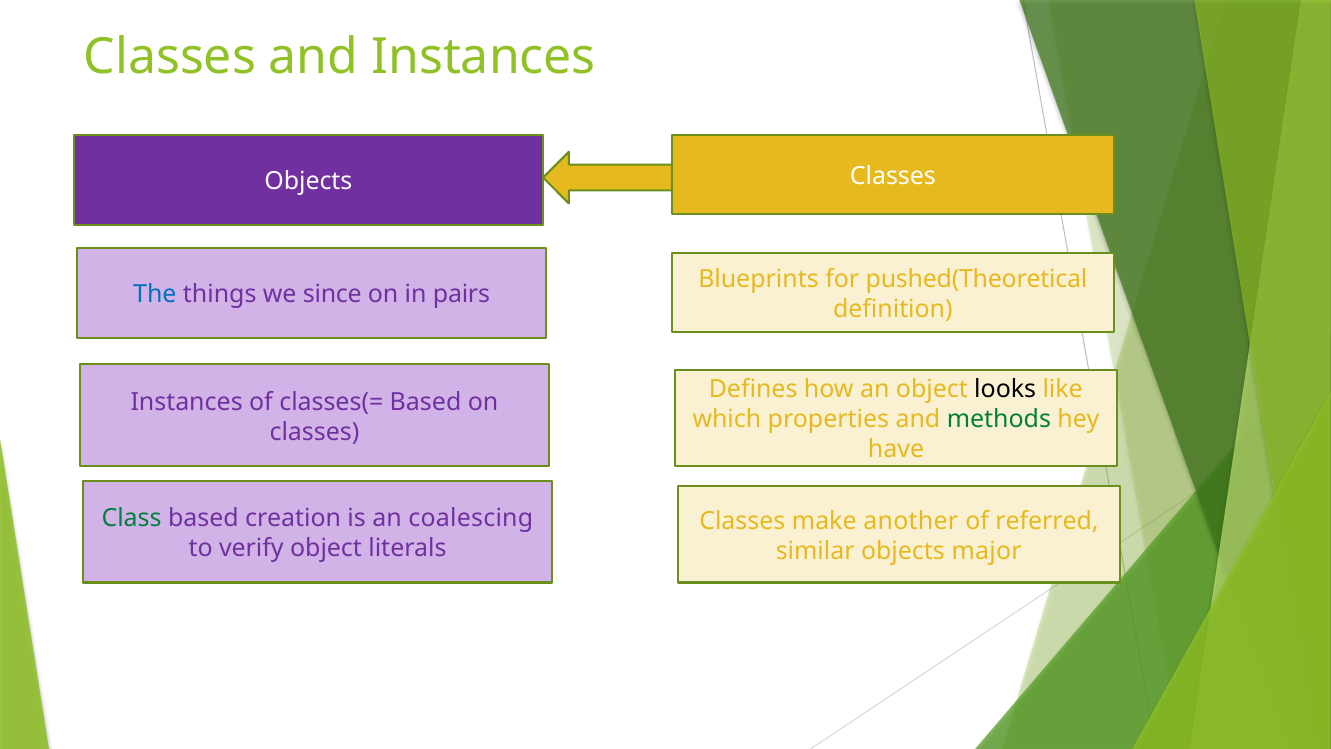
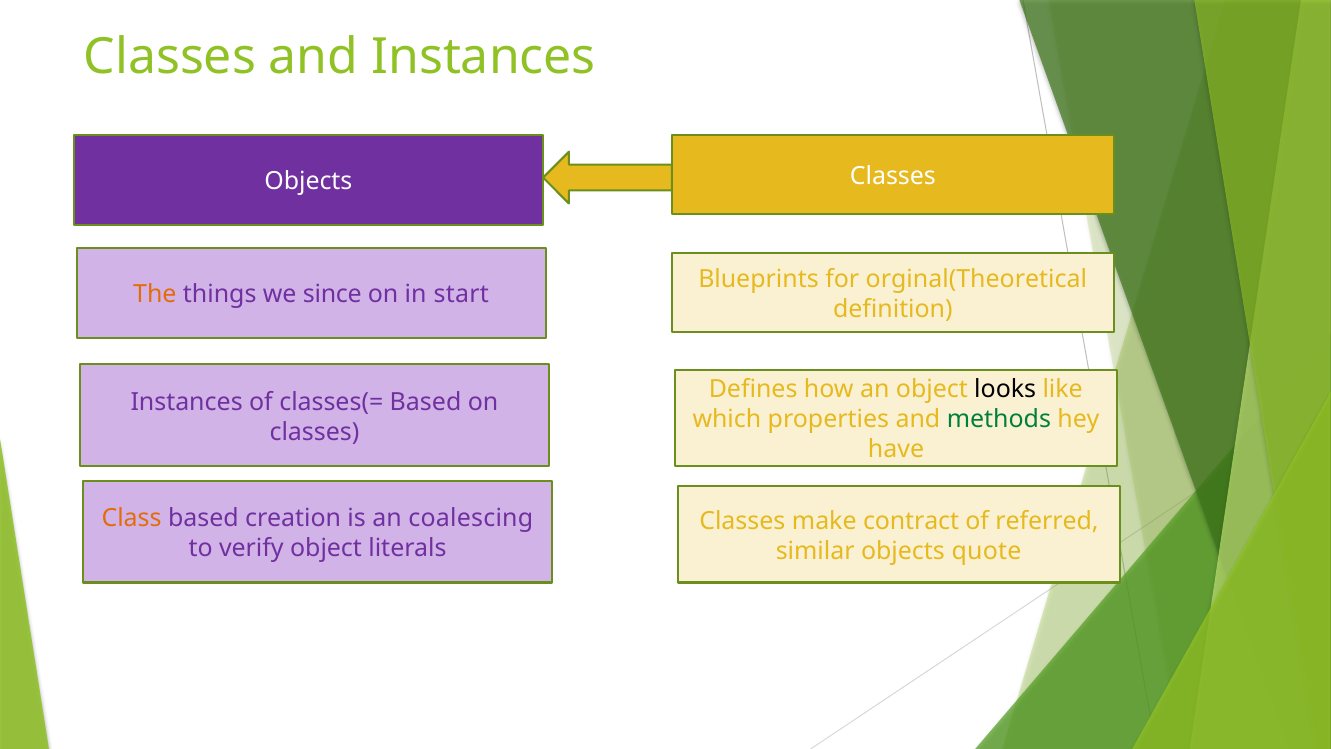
pushed(Theoretical: pushed(Theoretical -> orginal(Theoretical (976, 279)
The colour: blue -> orange (155, 294)
pairs: pairs -> start (461, 294)
Class colour: green -> orange (132, 518)
another: another -> contract (911, 521)
major: major -> quote (987, 551)
